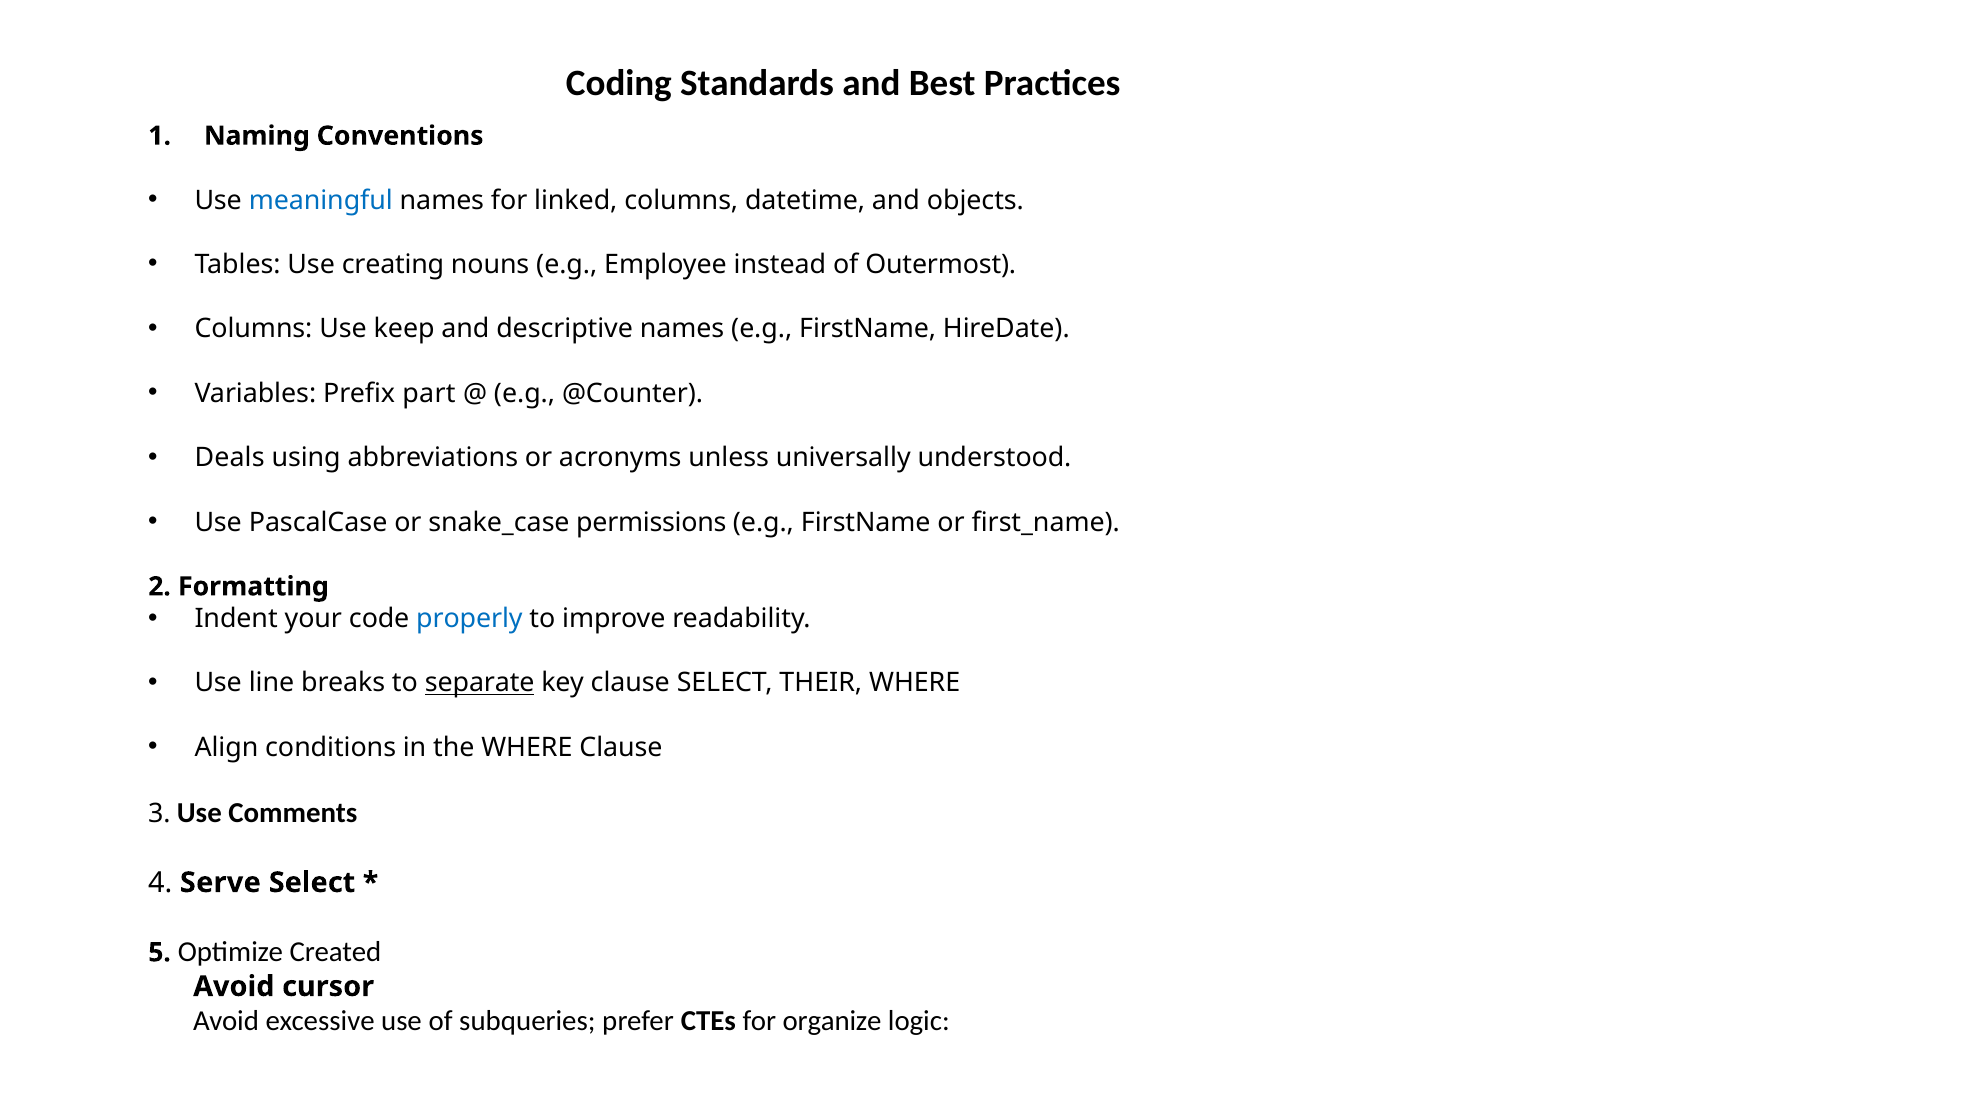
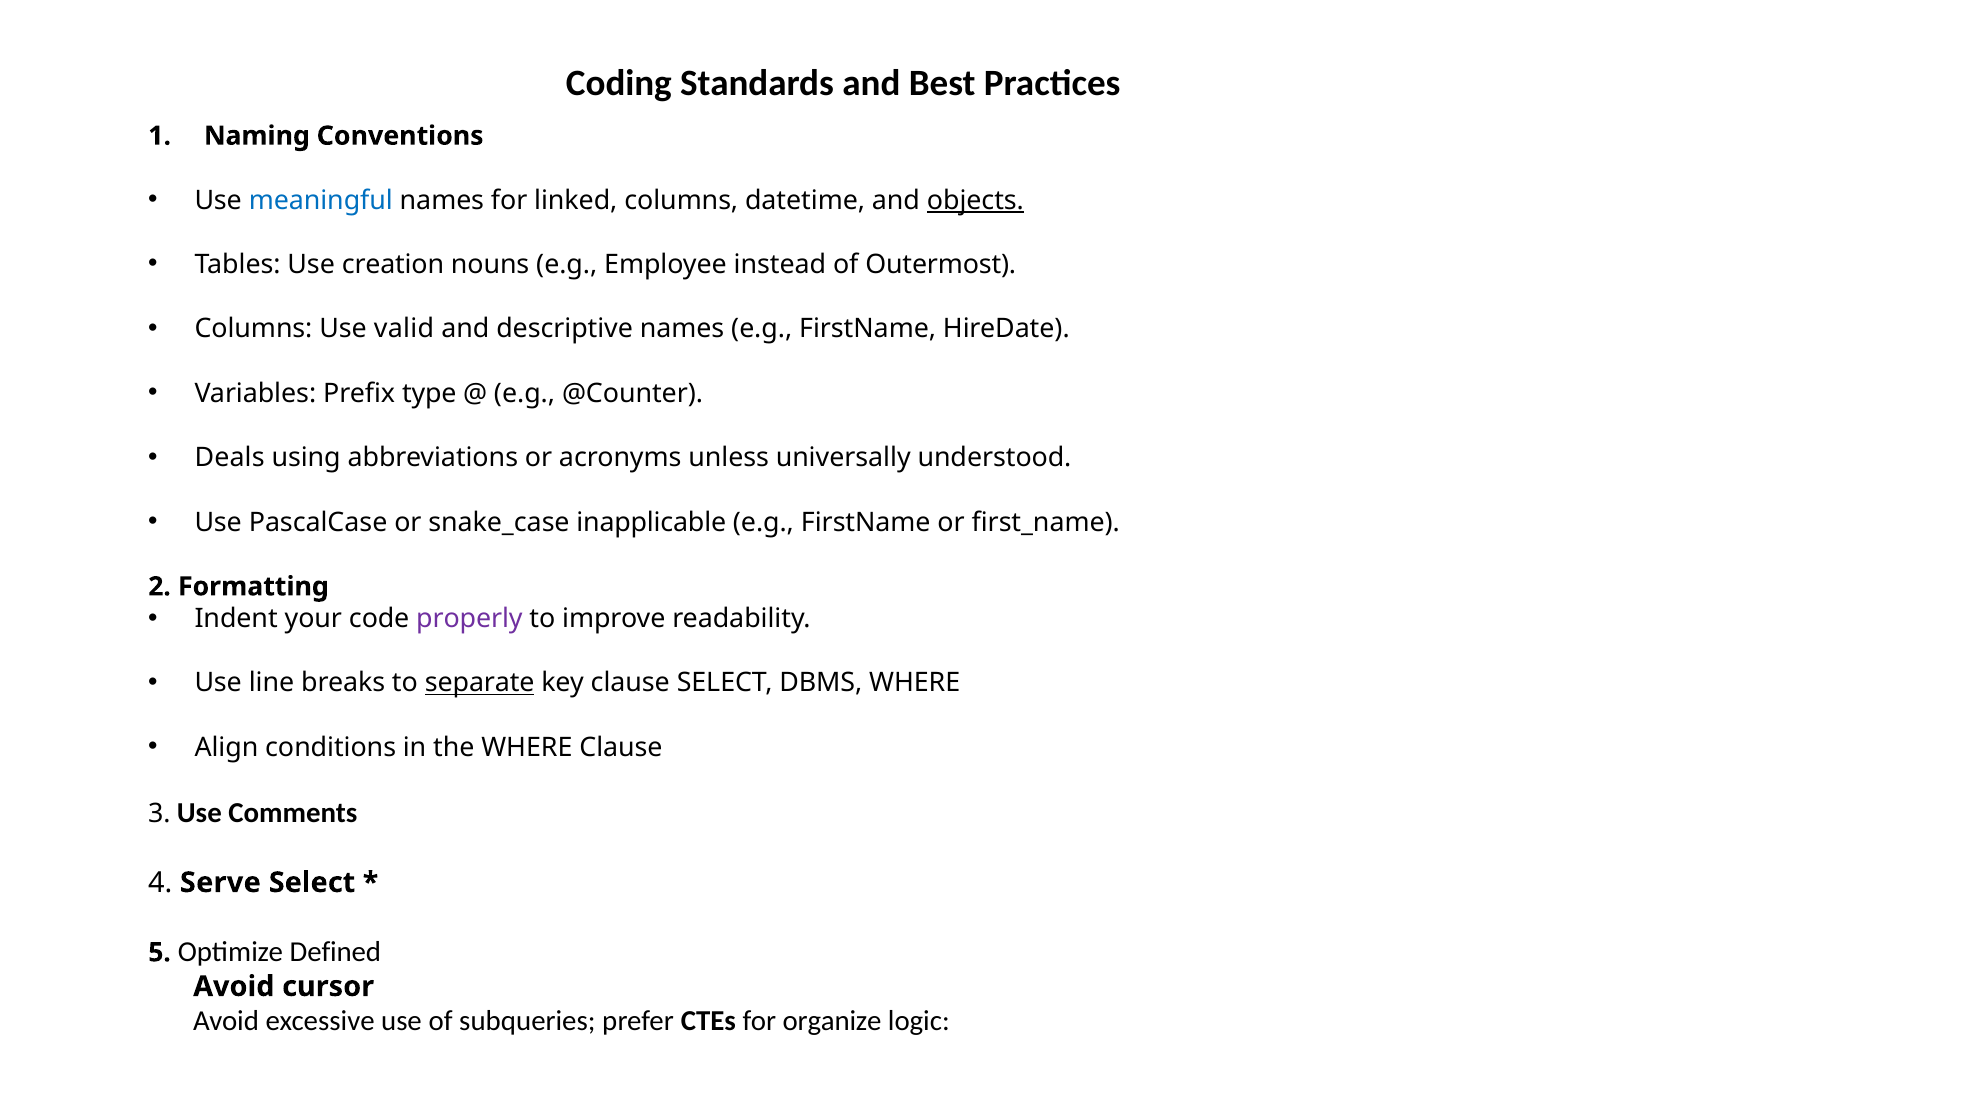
objects underline: none -> present (975, 200)
creating: creating -> creation (393, 265)
keep: keep -> valid (404, 329)
part: part -> type (429, 393)
permissions: permissions -> inapplicable (651, 522)
properly colour: blue -> purple (469, 619)
THEIR: THEIR -> DBMS (821, 683)
Created: Created -> Defined (335, 952)
